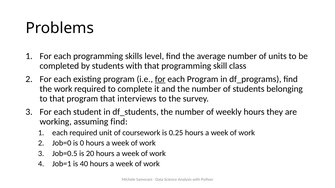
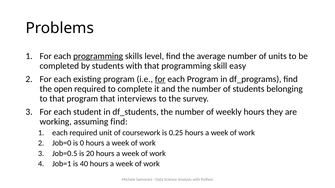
programming underline: none -> present (98, 56)
class: class -> easy (238, 66)
the work: work -> open (63, 89)
